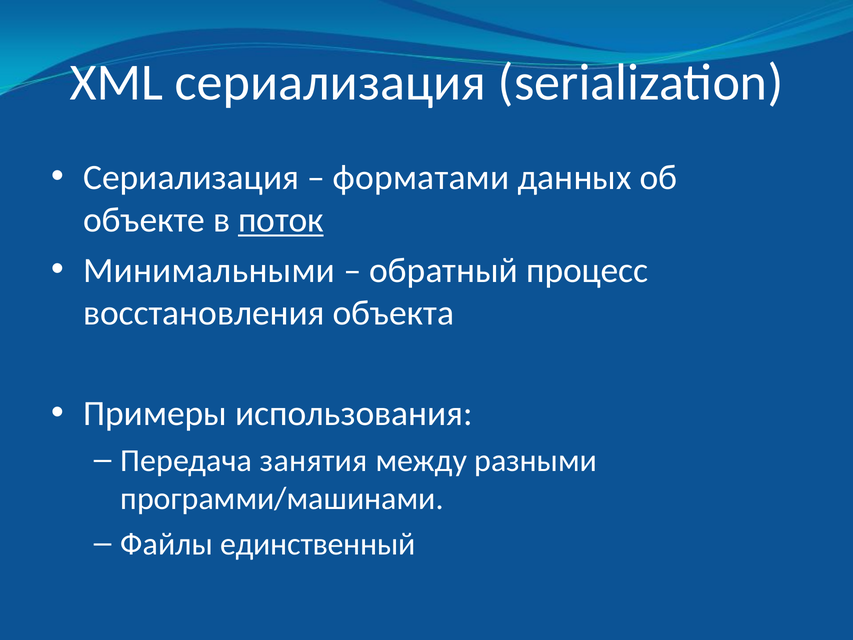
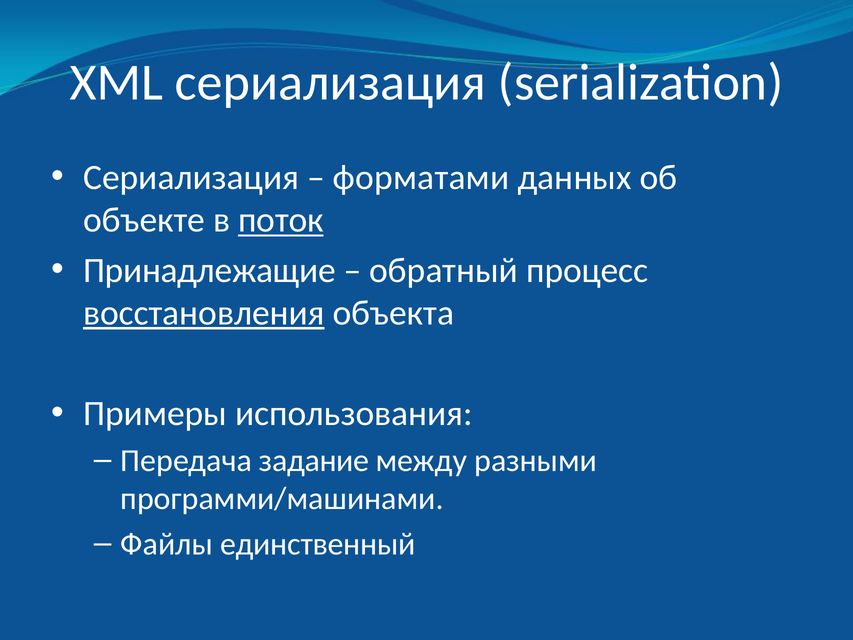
Минимальными: Минимальными -> Принадлежащие (209, 270)
восстановления underline: none -> present (204, 313)
занятия: занятия -> задание (314, 460)
